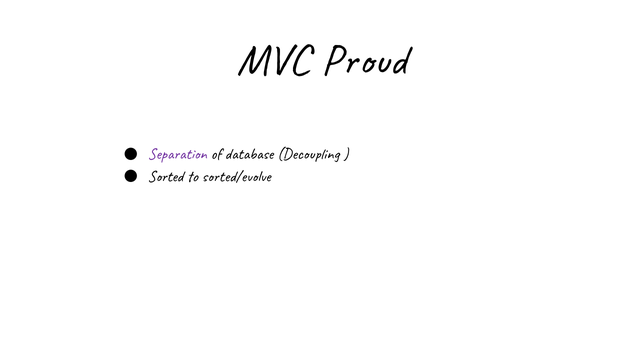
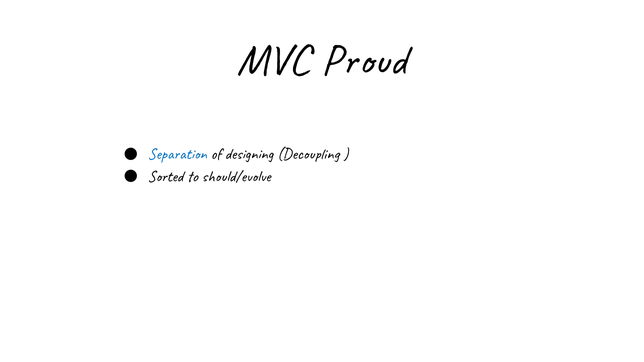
Separation colour: purple -> blue (177, 154)
database: database -> designing (249, 154)
sorted/evolve: sorted/evolve -> should/evolve (236, 176)
